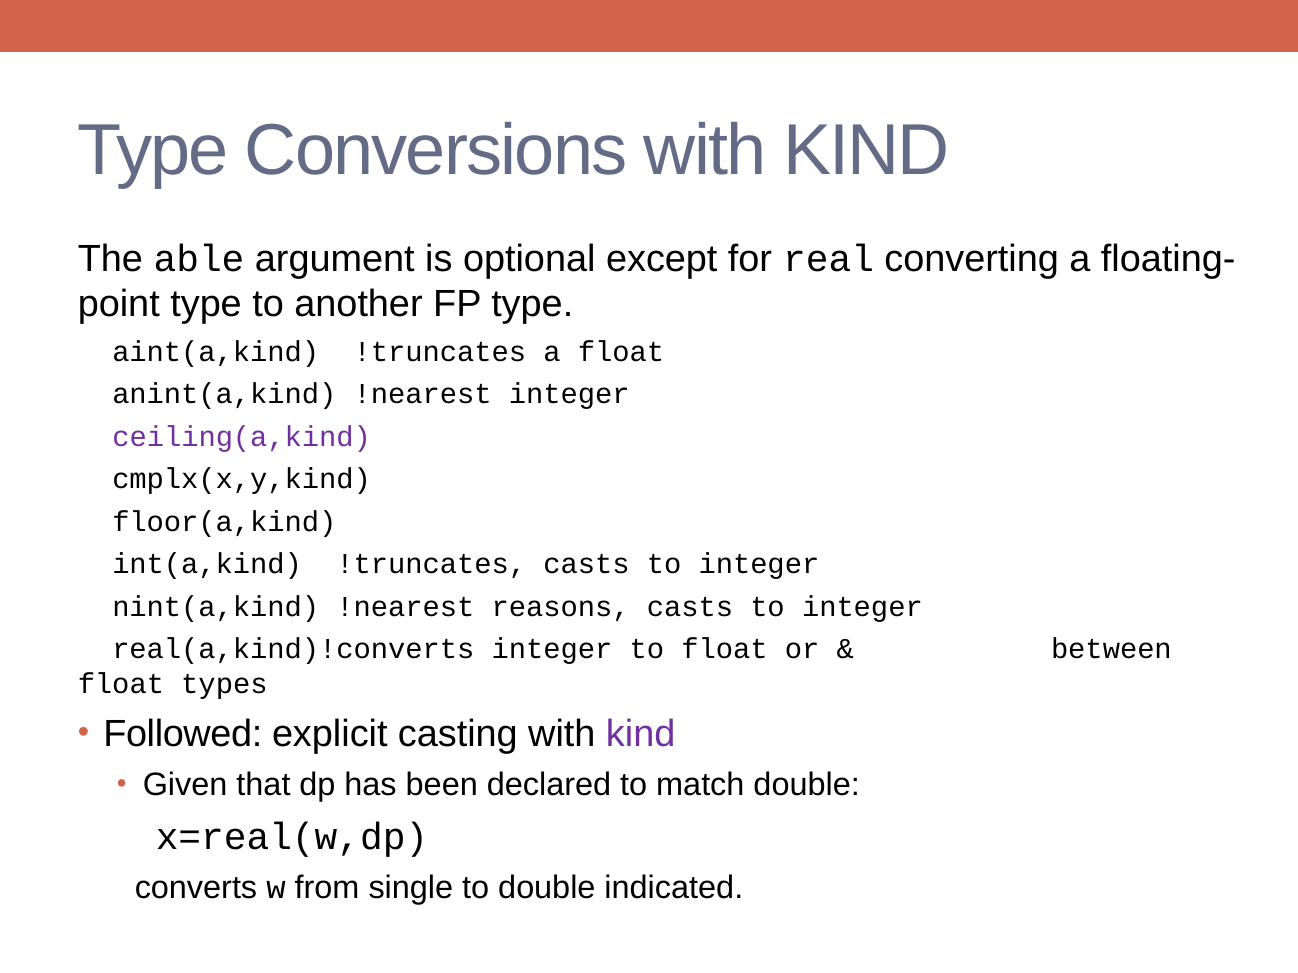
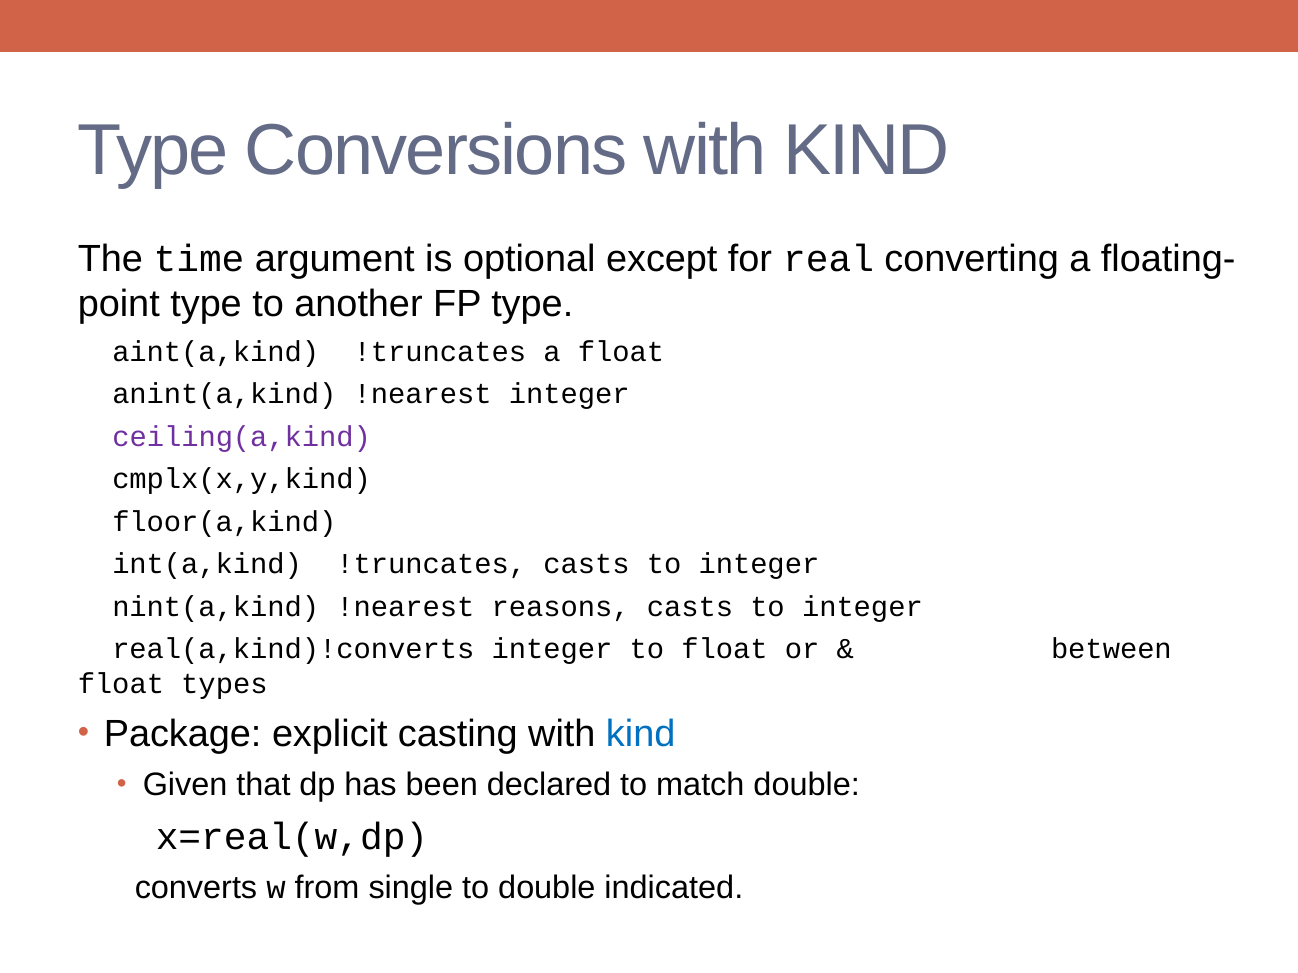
able: able -> time (199, 259)
Followed: Followed -> Package (183, 735)
kind colour: purple -> blue (641, 735)
